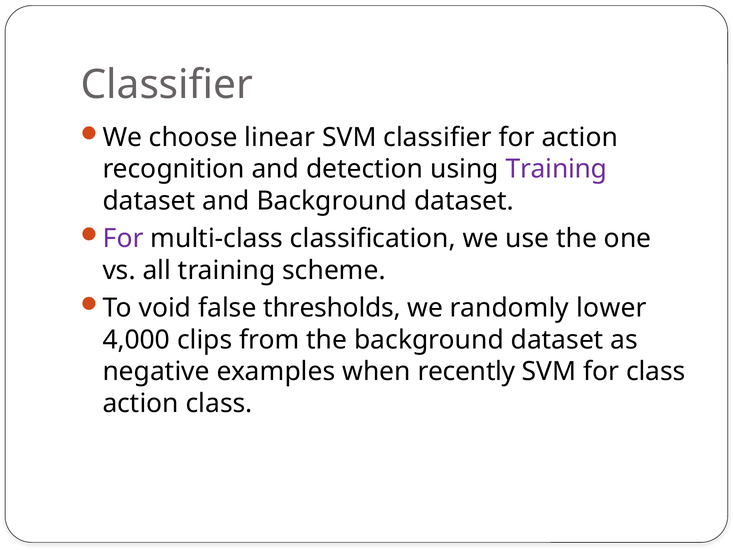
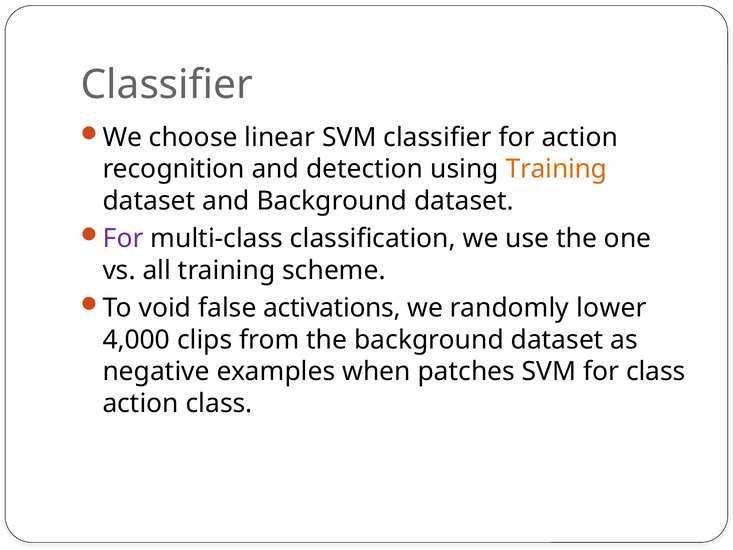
Training colour: purple -> orange (556, 169)
thresholds: thresholds -> activations (332, 308)
recently: recently -> patches (466, 371)
